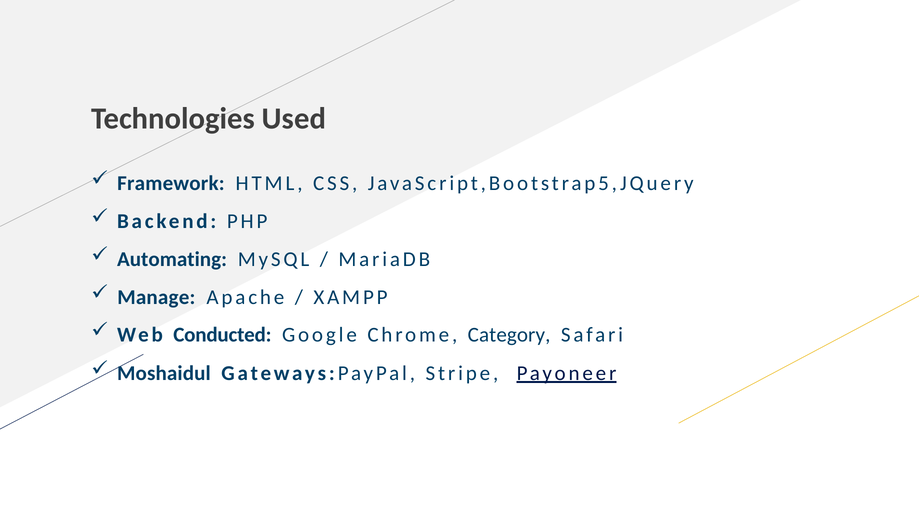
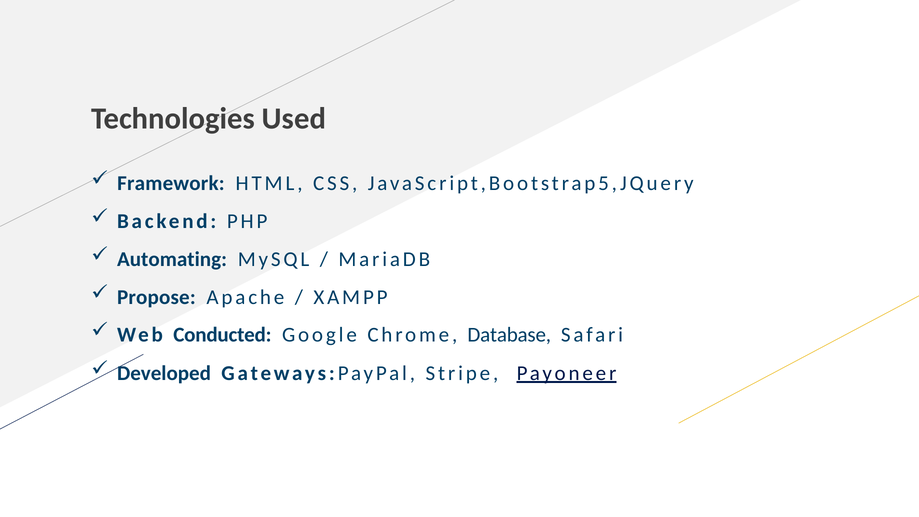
Manage: Manage -> Propose (156, 297)
Category: Category -> Database (509, 335)
Moshaidul: Moshaidul -> Developed (164, 373)
